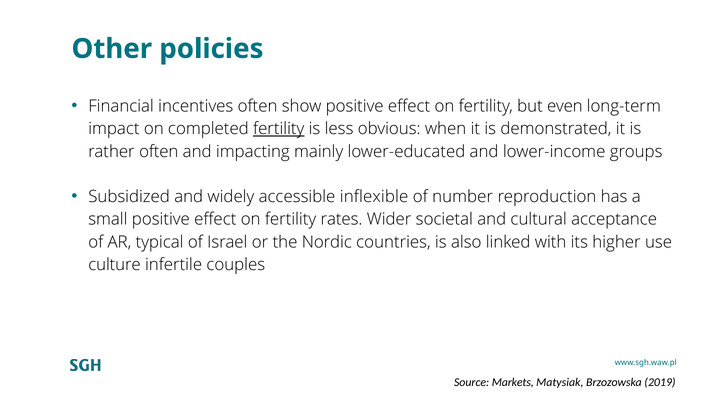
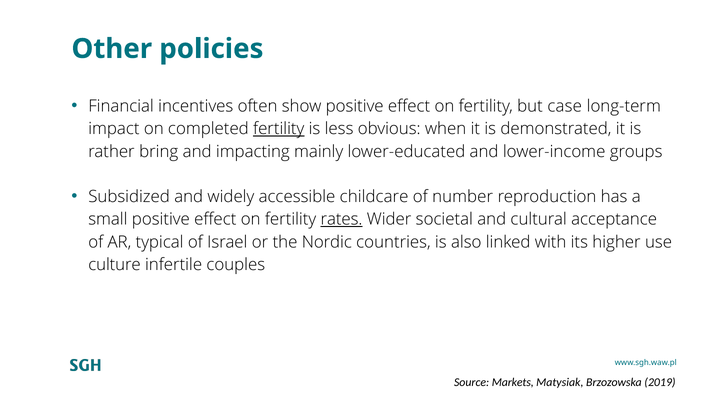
even: even -> case (565, 106)
rather often: often -> bring (159, 151)
inflexible: inflexible -> childcare (374, 197)
rates underline: none -> present (341, 219)
